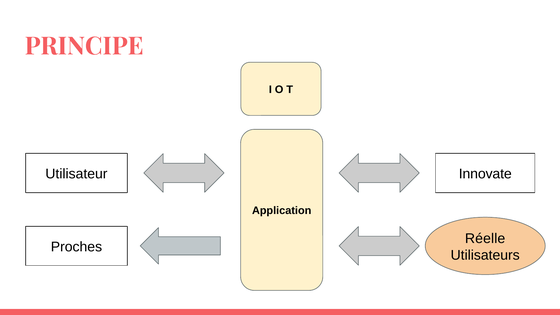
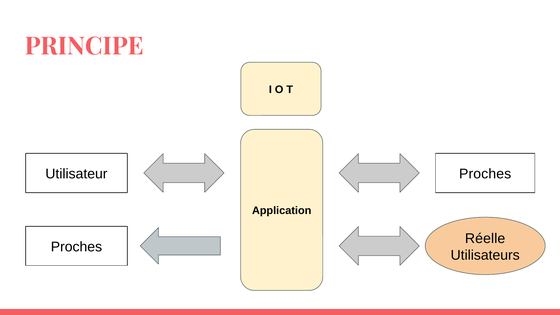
Utilisateur Innovate: Innovate -> Proches (485, 174)
